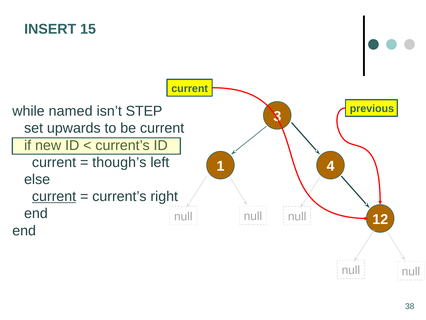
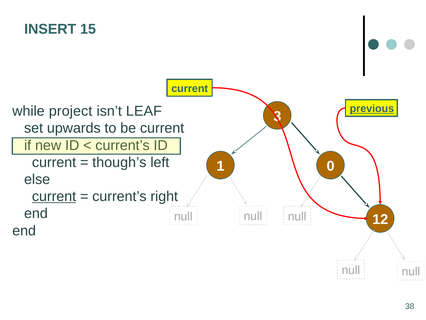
previous underline: none -> present (372, 109)
named: named -> project (71, 111)
STEP: STEP -> LEAF (144, 111)
4: 4 -> 0 (331, 166)
